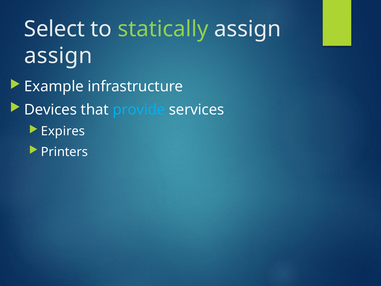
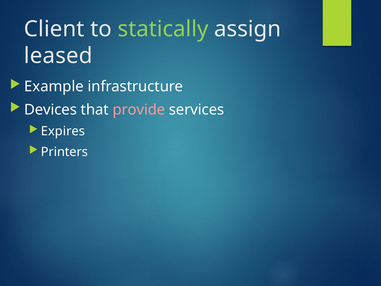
Select: Select -> Client (54, 29)
assign: assign -> leased (58, 56)
provide colour: light blue -> pink (139, 110)
